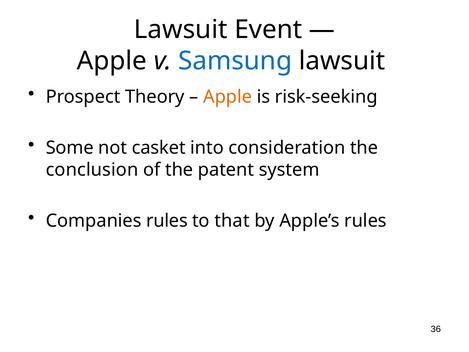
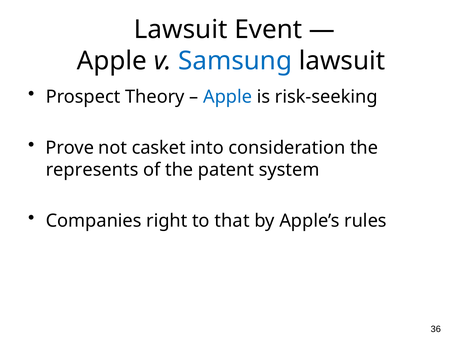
Apple colour: orange -> blue (228, 97)
Some: Some -> Prove (70, 148)
conclusion: conclusion -> represents (92, 170)
Companies rules: rules -> right (167, 221)
